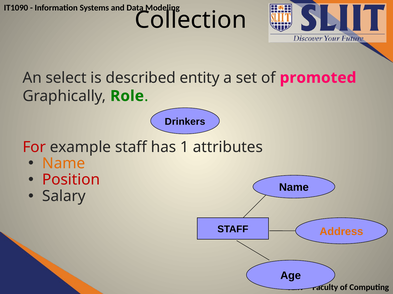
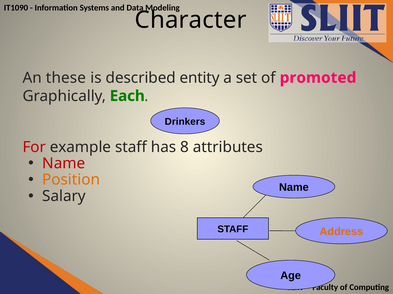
Collection: Collection -> Character (191, 20)
select: select -> these (66, 78)
Role: Role -> Each (127, 96)
1: 1 -> 8 (184, 147)
Name colour: orange -> red (64, 164)
Position colour: red -> orange (71, 180)
